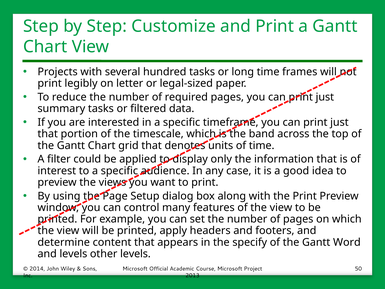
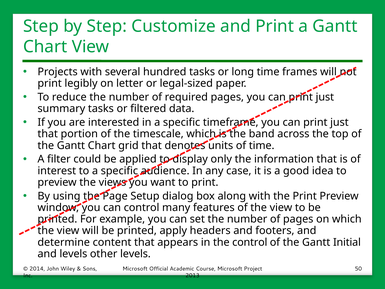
the specify: specify -> control (250, 242)
Word: Word -> Initial (347, 242)
